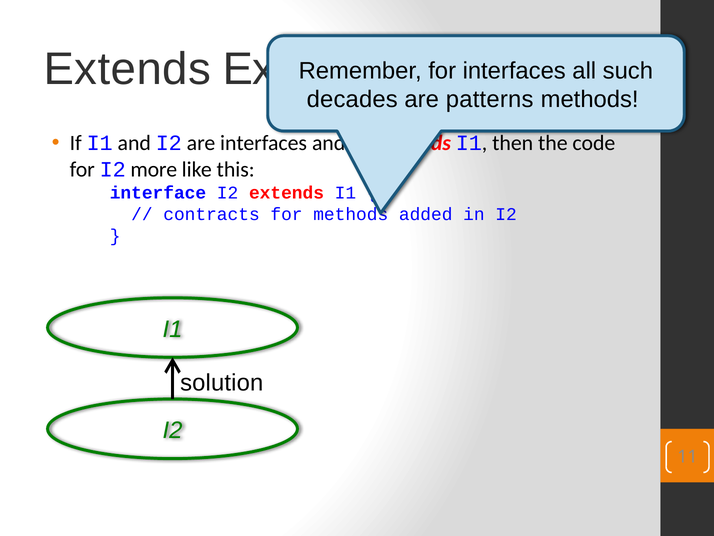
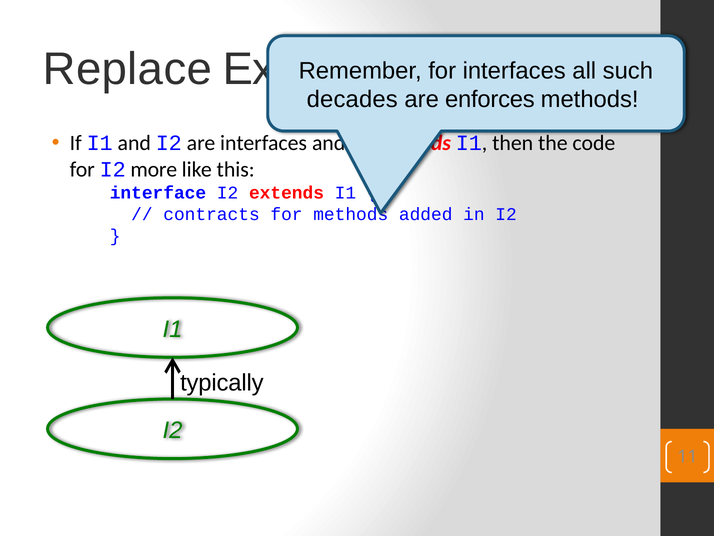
Extends: Extends -> Replace (127, 69)
patterns: patterns -> enforces (490, 99)
solution: solution -> typically (222, 382)
